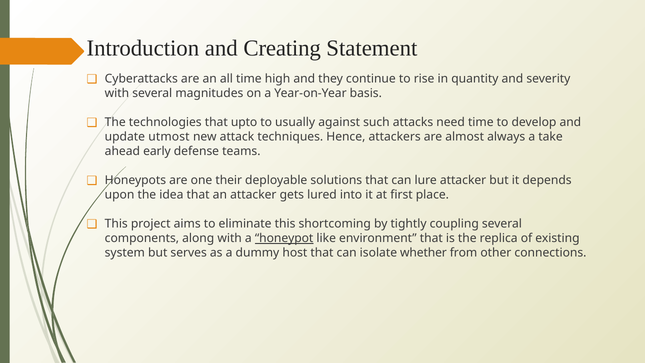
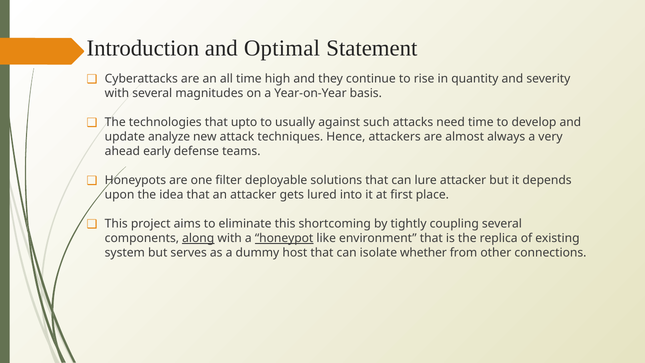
Creating: Creating -> Optimal (282, 48)
utmost: utmost -> analyze (169, 137)
take: take -> very (550, 137)
their: their -> filter (229, 180)
along underline: none -> present (198, 238)
